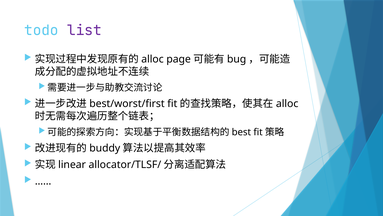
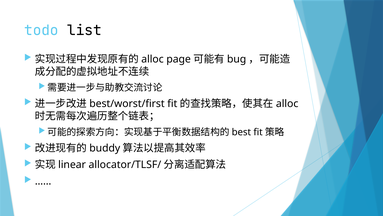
list colour: purple -> black (84, 30)
